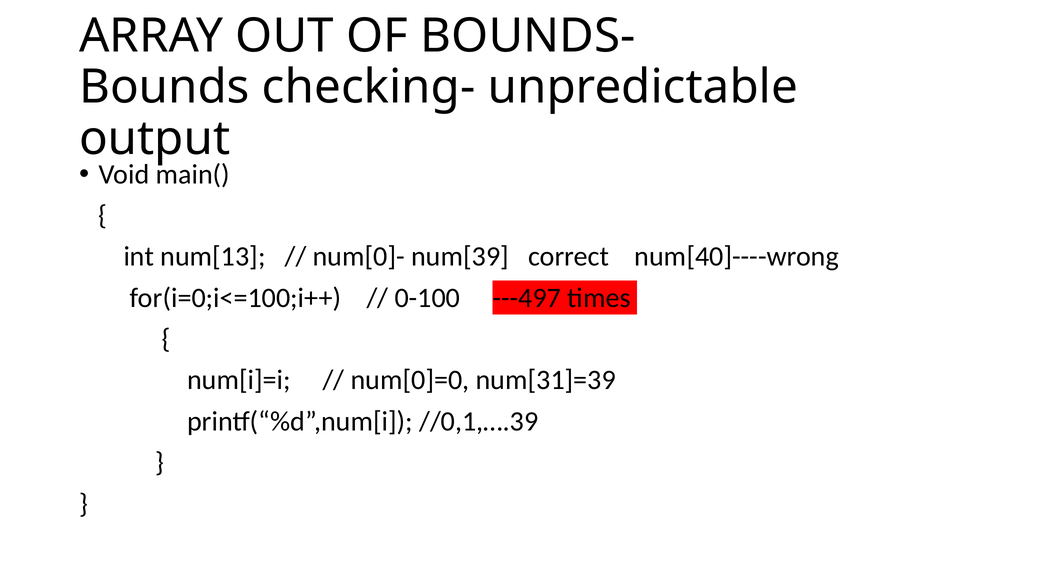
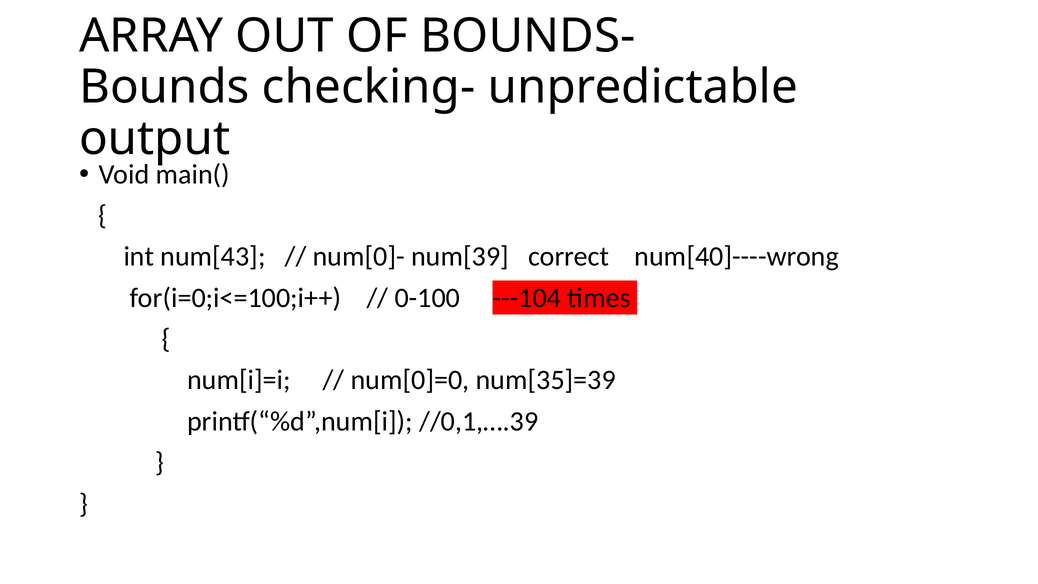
num[13: num[13 -> num[43 (213, 257)
---497: ---497 -> ---104 (527, 298)
num[31]=39: num[31]=39 -> num[35]=39 (546, 380)
